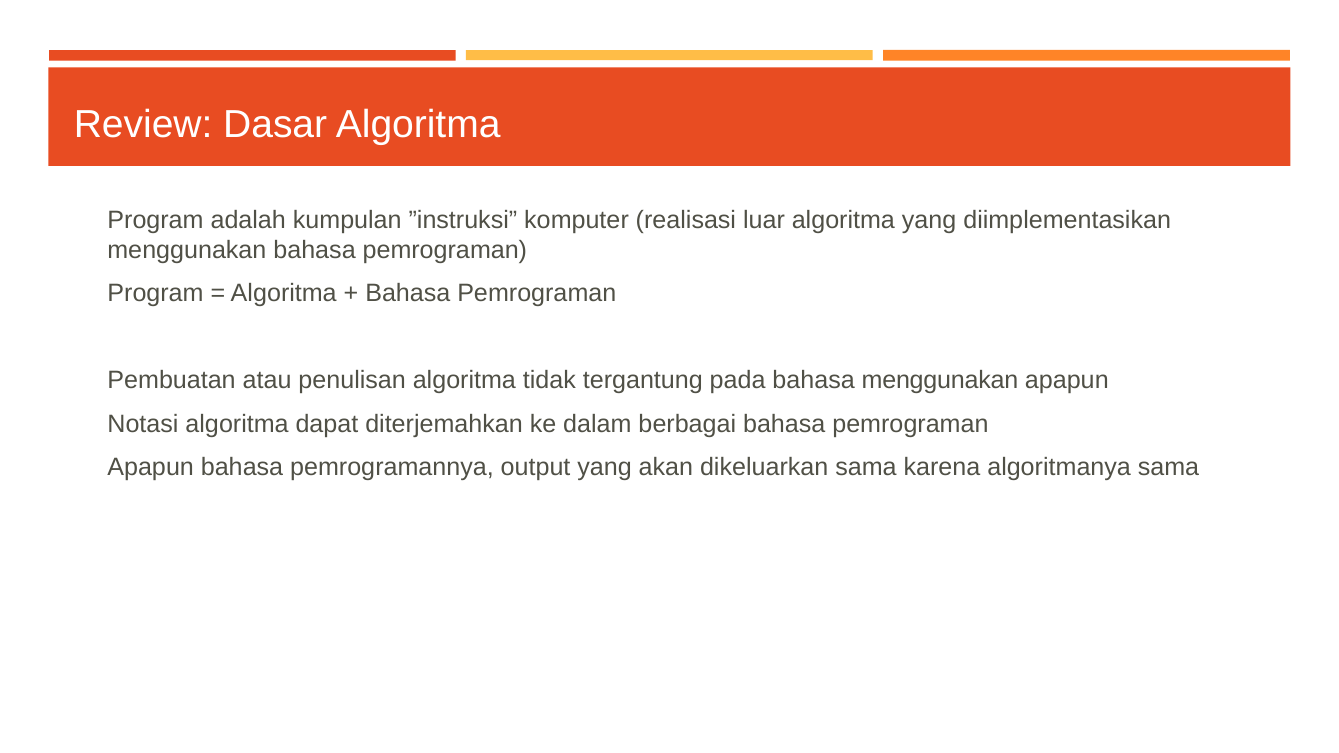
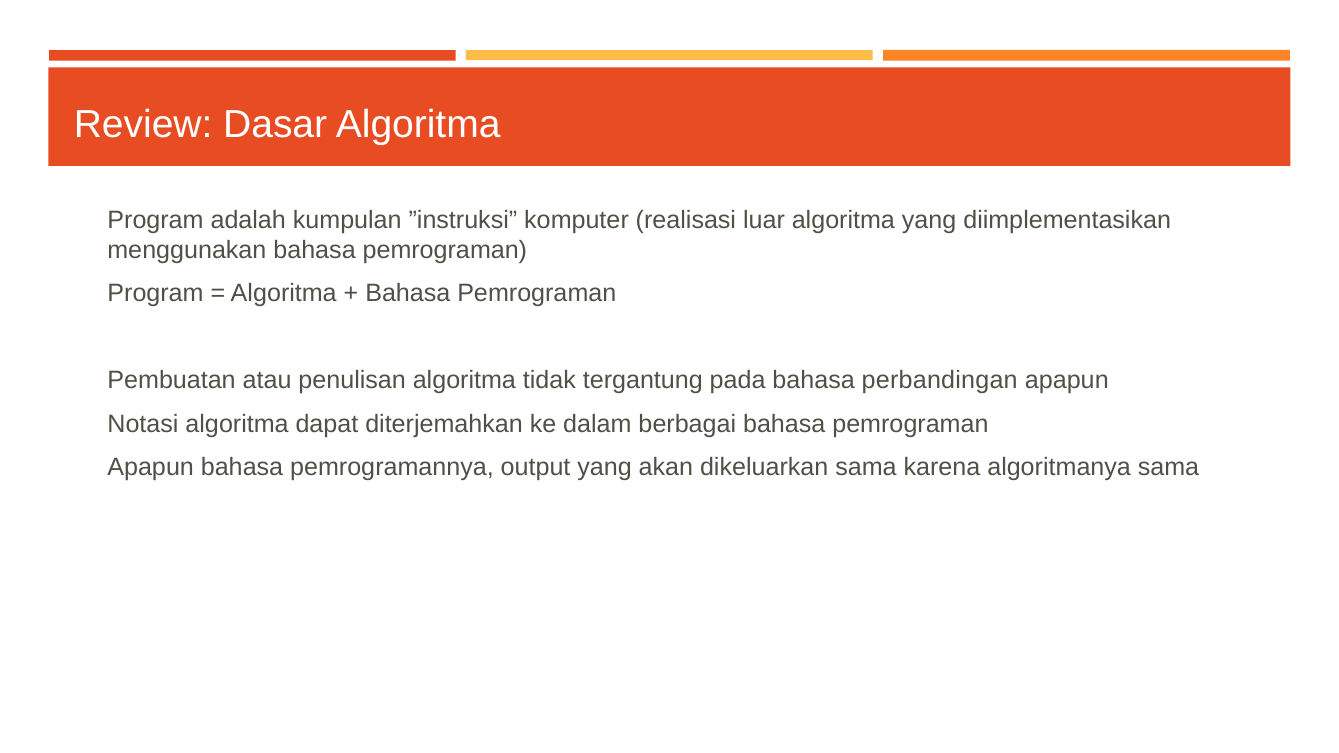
bahasa menggunakan: menggunakan -> perbandingan (940, 381)
